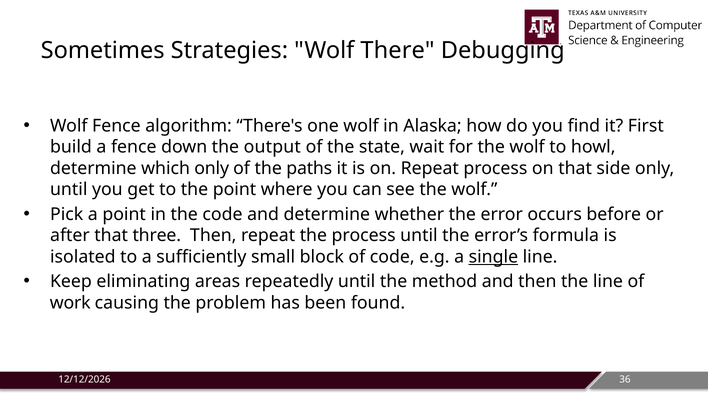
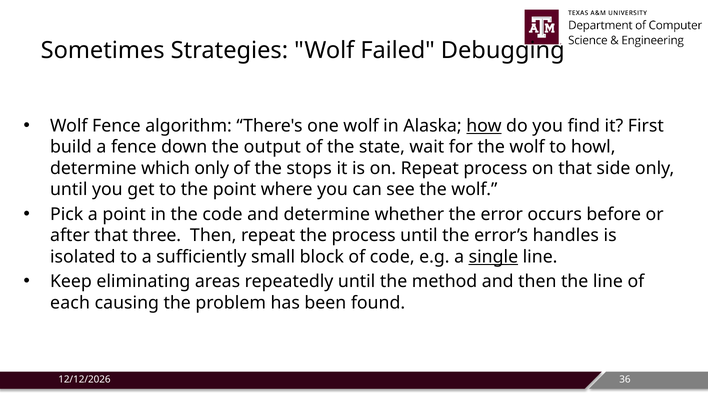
There: There -> Failed (398, 50)
how underline: none -> present (484, 126)
paths: paths -> stops (309, 168)
formula: formula -> handles (566, 236)
work: work -> each (70, 303)
